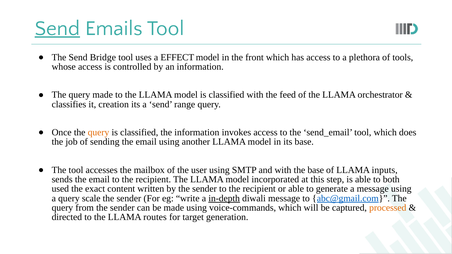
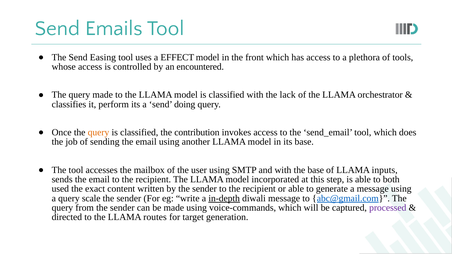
Send underline: present -> none (57, 28)
Bridge: Bridge -> Easing (103, 57)
an information: information -> encountered (200, 67)
feed: feed -> lack (288, 95)
creation: creation -> perform (114, 104)
range: range -> doing (185, 104)
the information: information -> contribution (197, 133)
processed colour: orange -> purple (388, 208)
